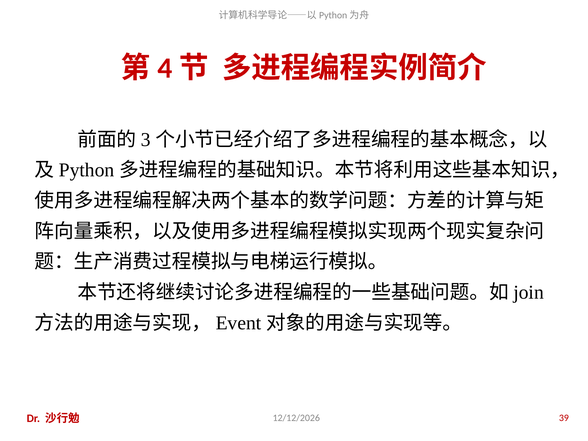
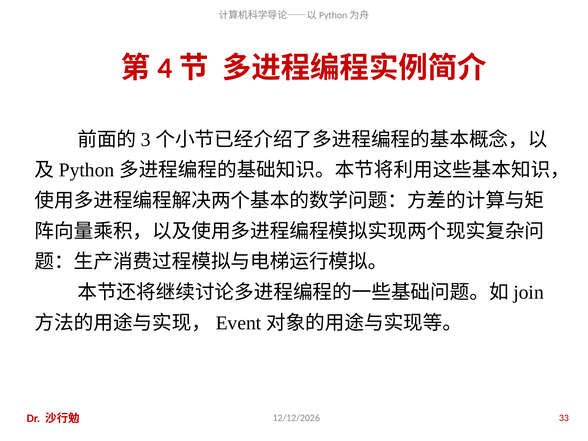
39: 39 -> 33 (564, 418)
